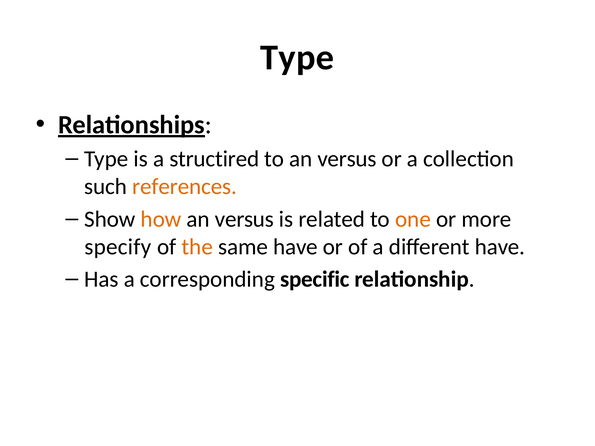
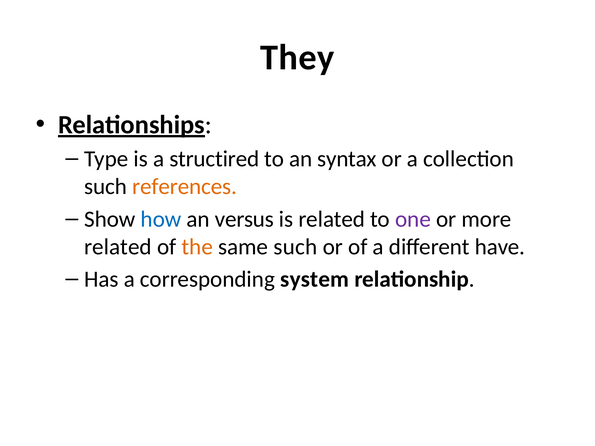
Type: Type -> They (297, 58)
to an versus: versus -> syntax (347, 159)
how colour: orange -> blue (161, 219)
one colour: orange -> purple (413, 219)
specify: specify -> related (118, 247)
same have: have -> such (295, 247)
specific: specific -> system (315, 279)
